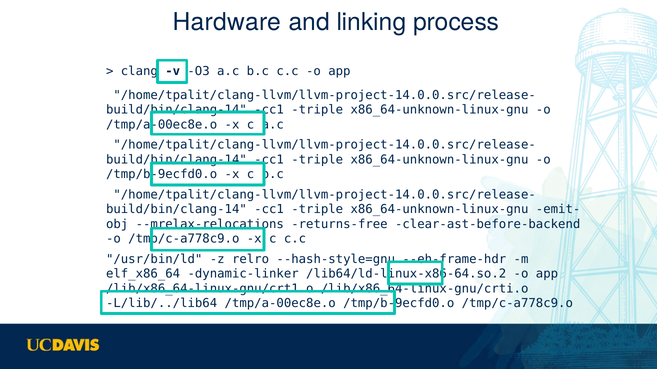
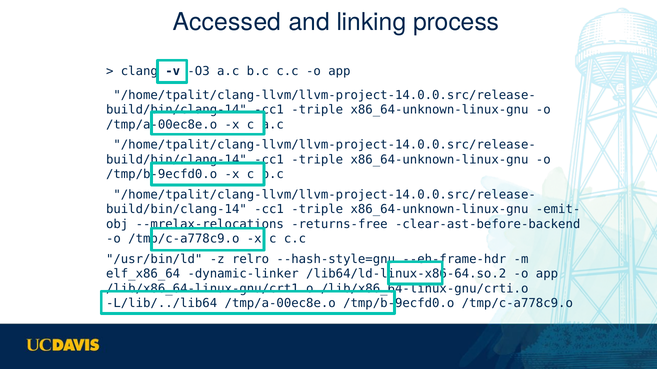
Hardware: Hardware -> Accessed (227, 22)
